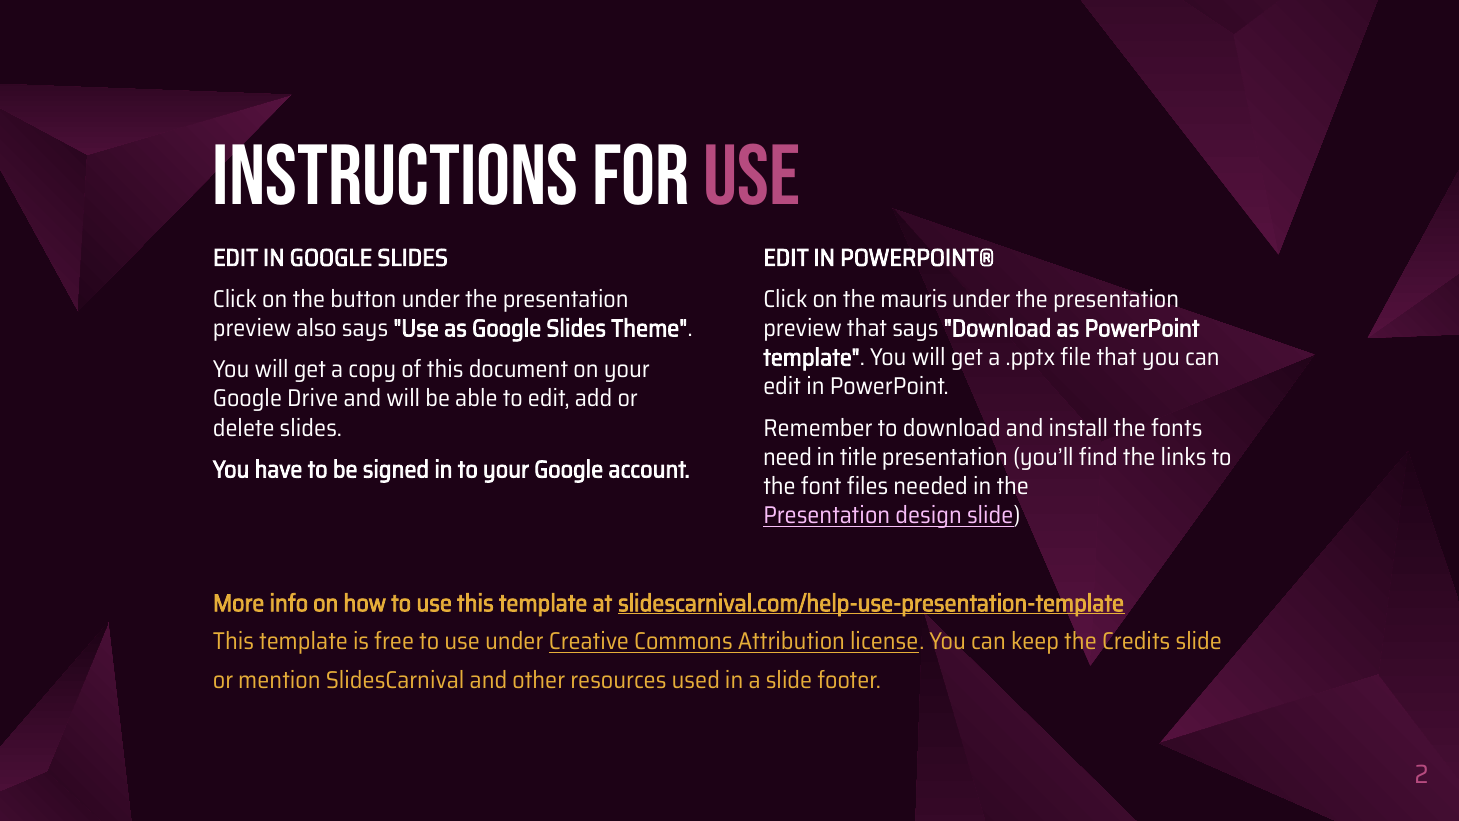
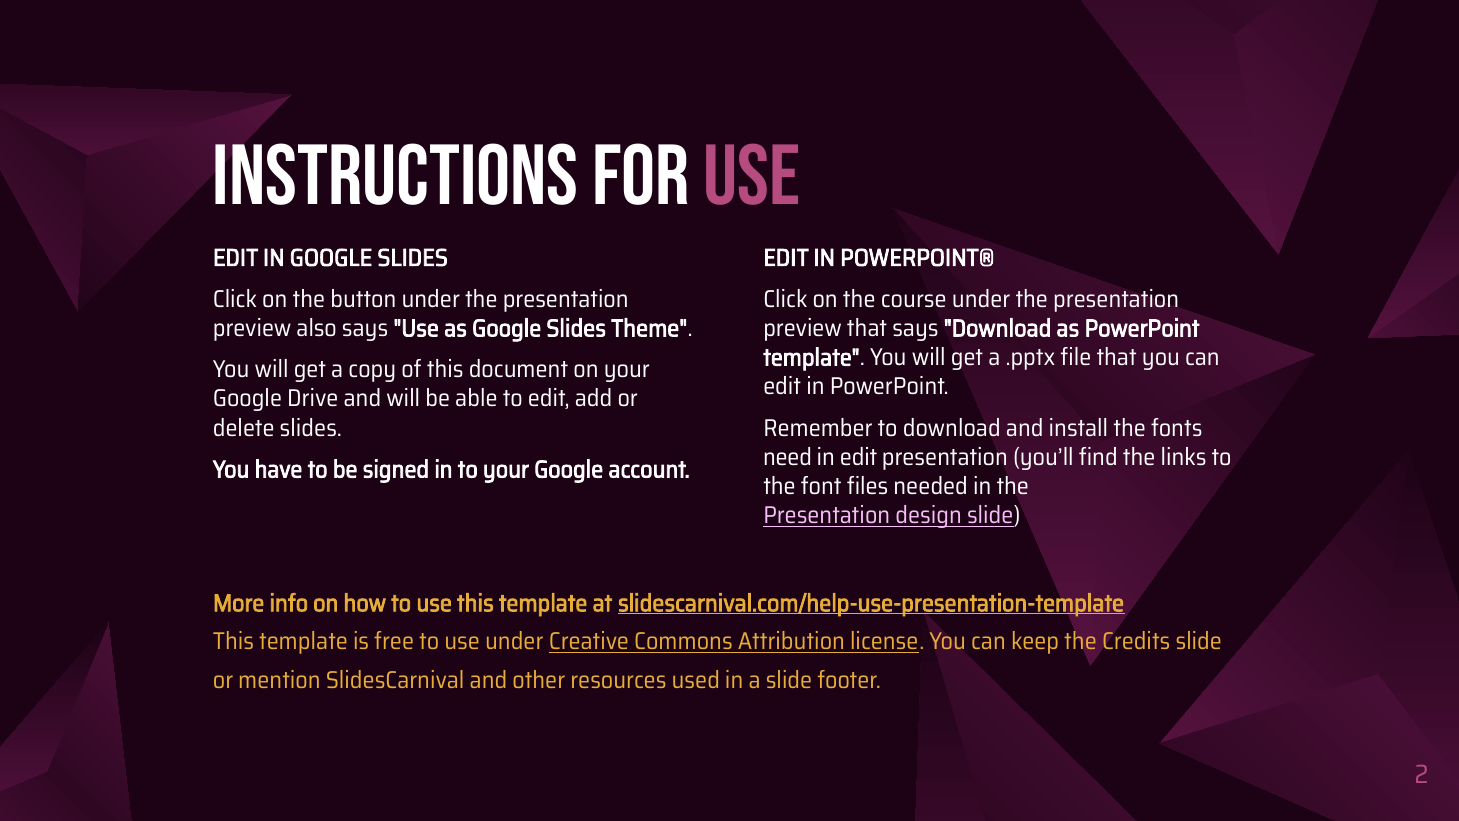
mauris: mauris -> course (914, 299)
in title: title -> edit (859, 457)
